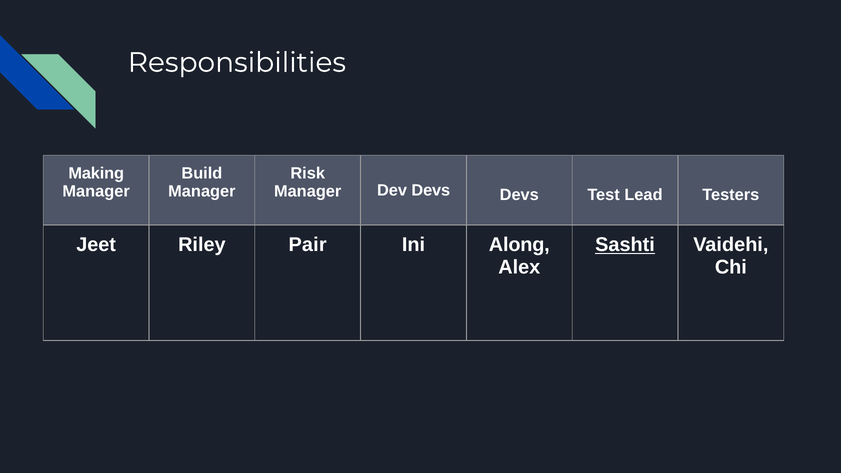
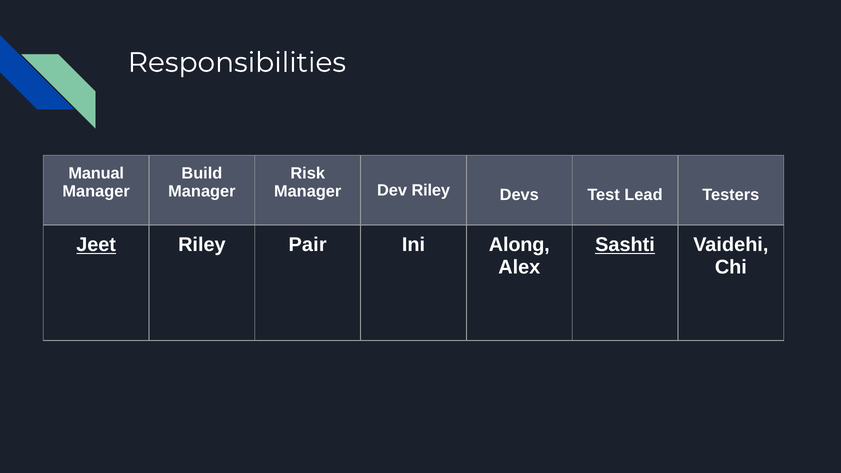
Making: Making -> Manual (96, 173)
Dev Devs: Devs -> Riley (431, 190)
Jeet underline: none -> present (96, 245)
